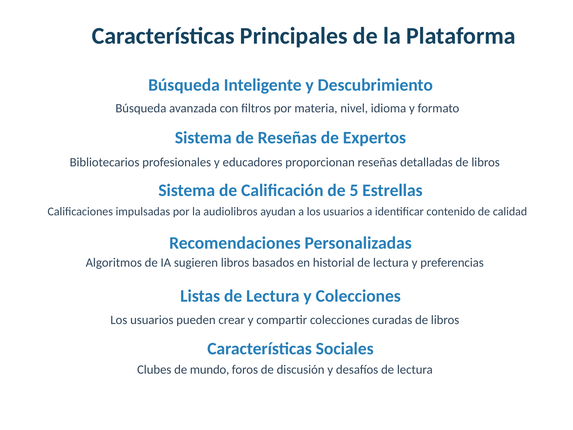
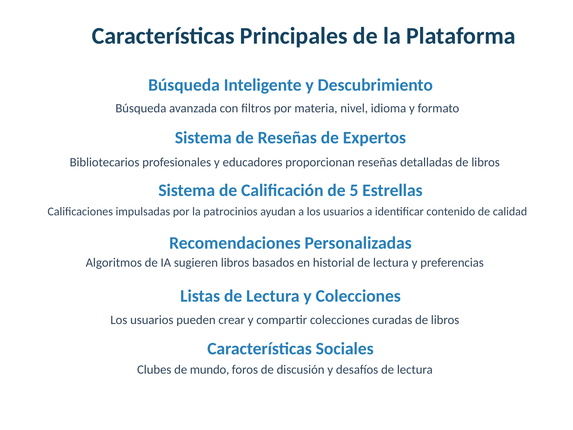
audiolibros: audiolibros -> patrocinios (230, 211)
